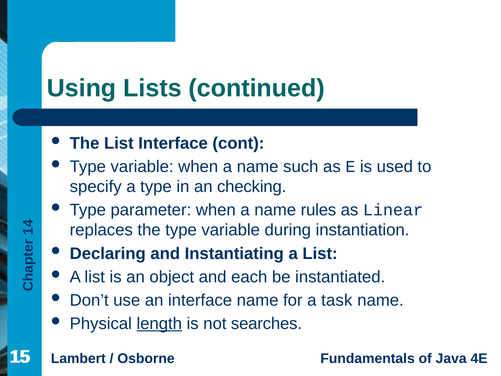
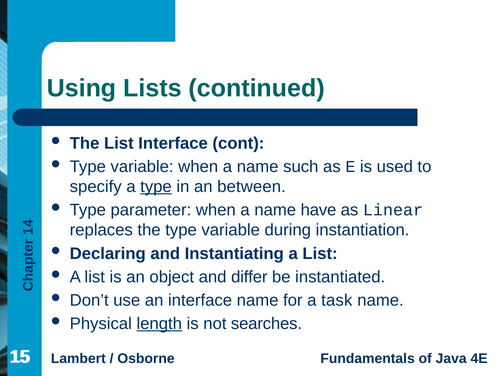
type underline: none -> present (156, 187)
checking: checking -> between (252, 187)
rules: rules -> have (318, 210)
each: each -> differ (249, 277)
